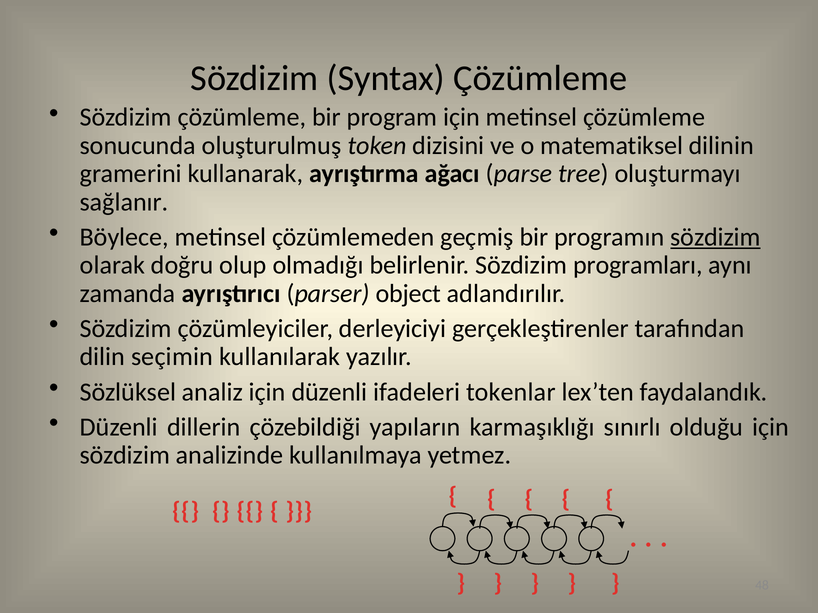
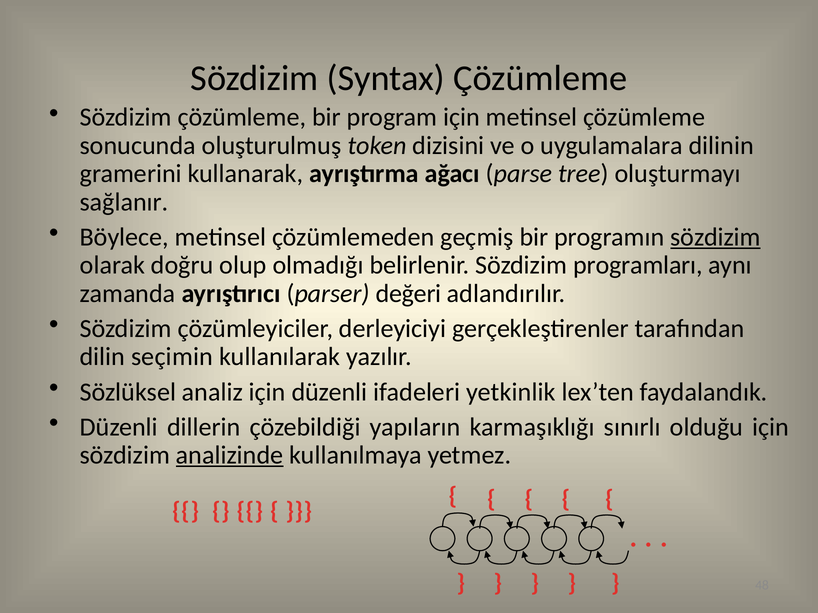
matematiksel: matematiksel -> uygulamalara (612, 146)
object: object -> değeri (409, 294)
tokenlar: tokenlar -> yetkinlik (511, 392)
analizinde underline: none -> present (230, 456)
